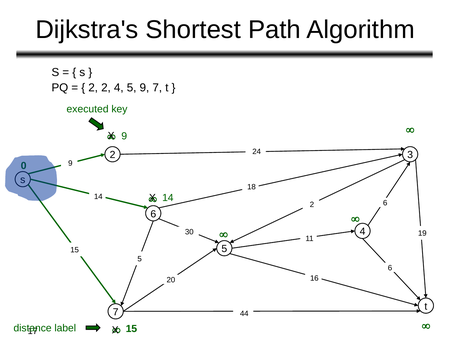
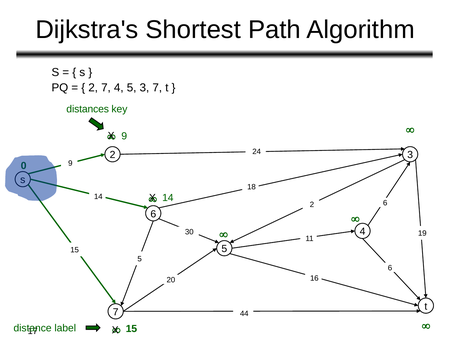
2 2: 2 -> 7 (106, 88)
5 9: 9 -> 3 (144, 88)
executed: executed -> distances (88, 109)
